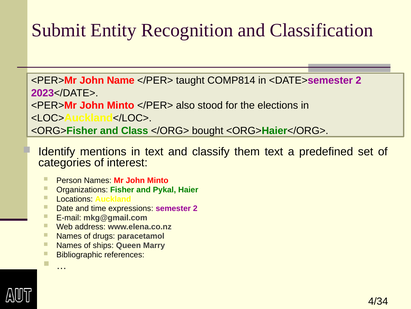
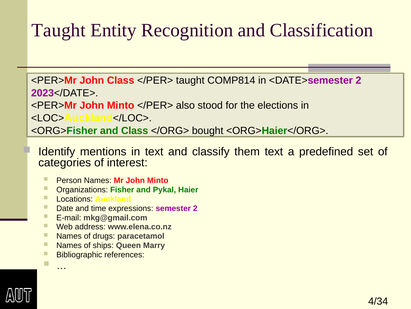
Submit: Submit -> Taught (59, 30)
John Name: Name -> Class (121, 80)
